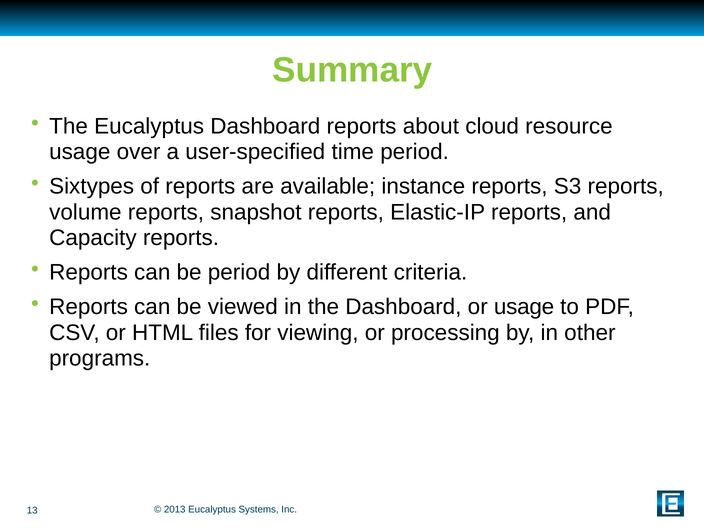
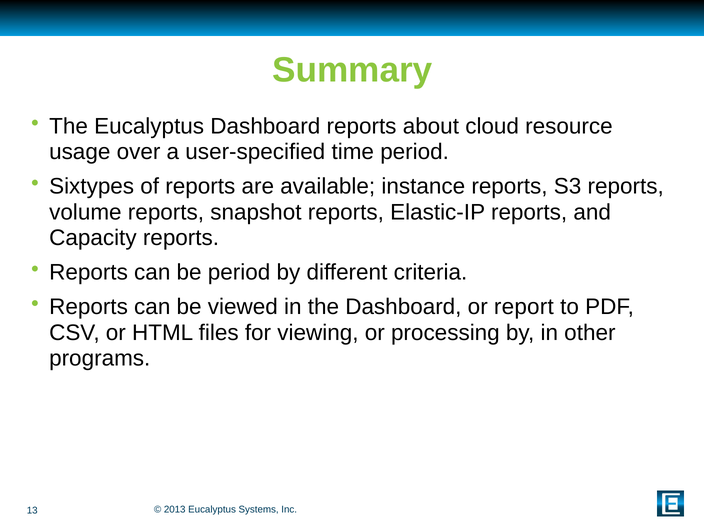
or usage: usage -> report (524, 307)
